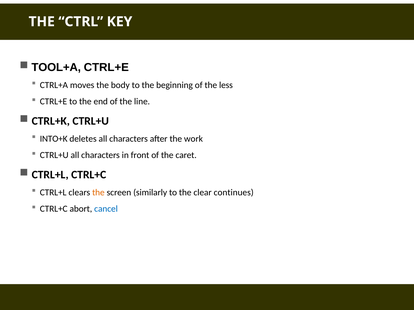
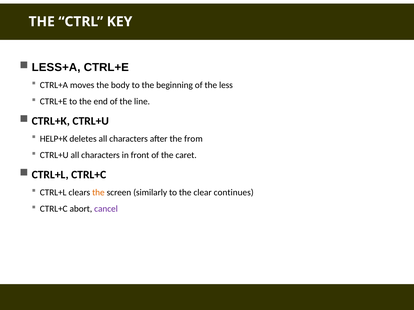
TOOL+A: TOOL+A -> LESS+A (56, 67)
INTO+K: INTO+K -> HELP+K (54, 139)
work: work -> from (193, 139)
cancel colour: blue -> purple (106, 209)
